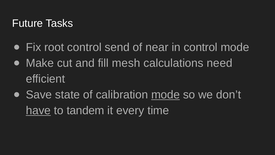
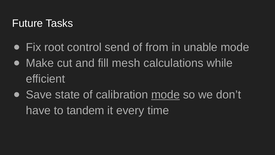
near: near -> from (157, 47)
in control: control -> unable (201, 47)
need: need -> while (220, 63)
have underline: present -> none (38, 110)
